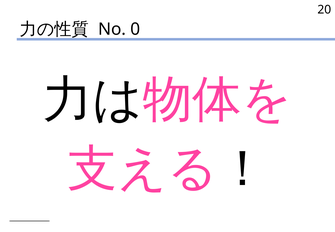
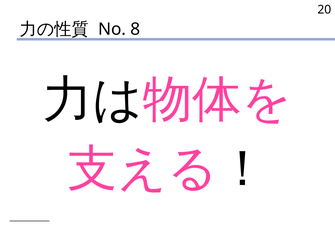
0: 0 -> 8 (135, 29)
